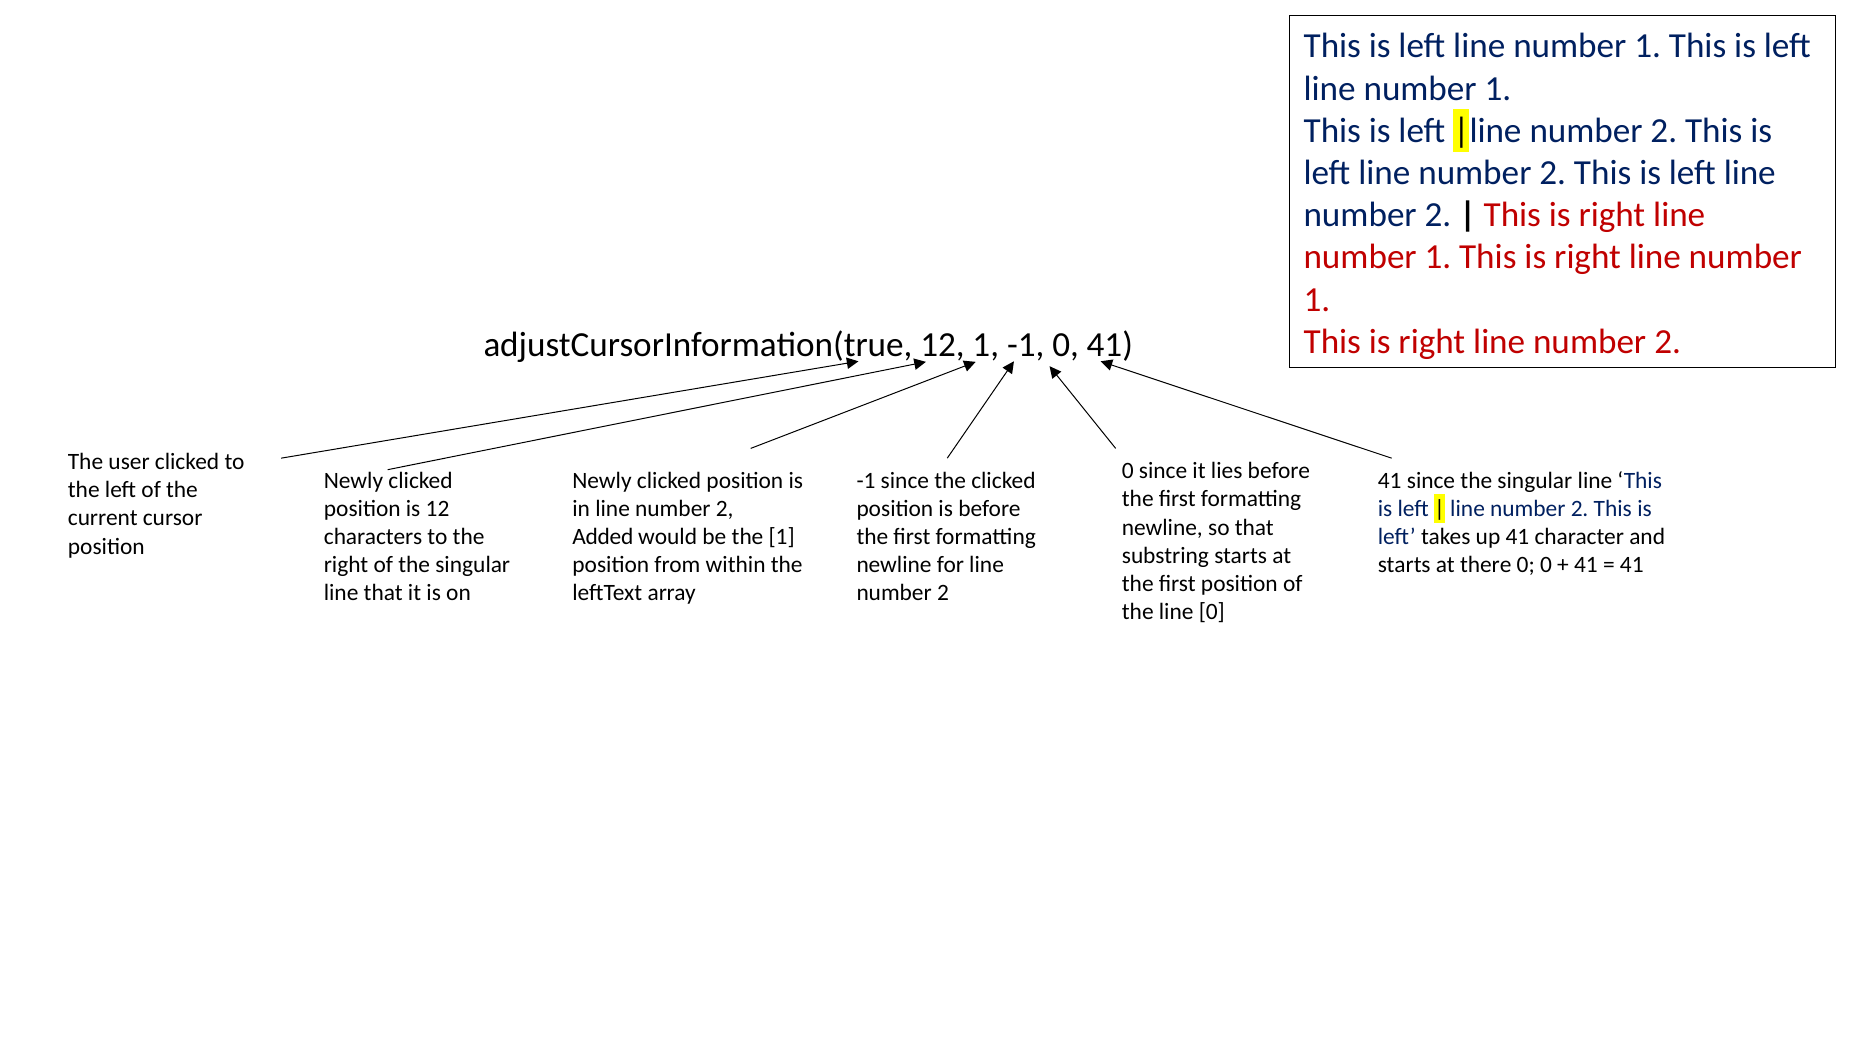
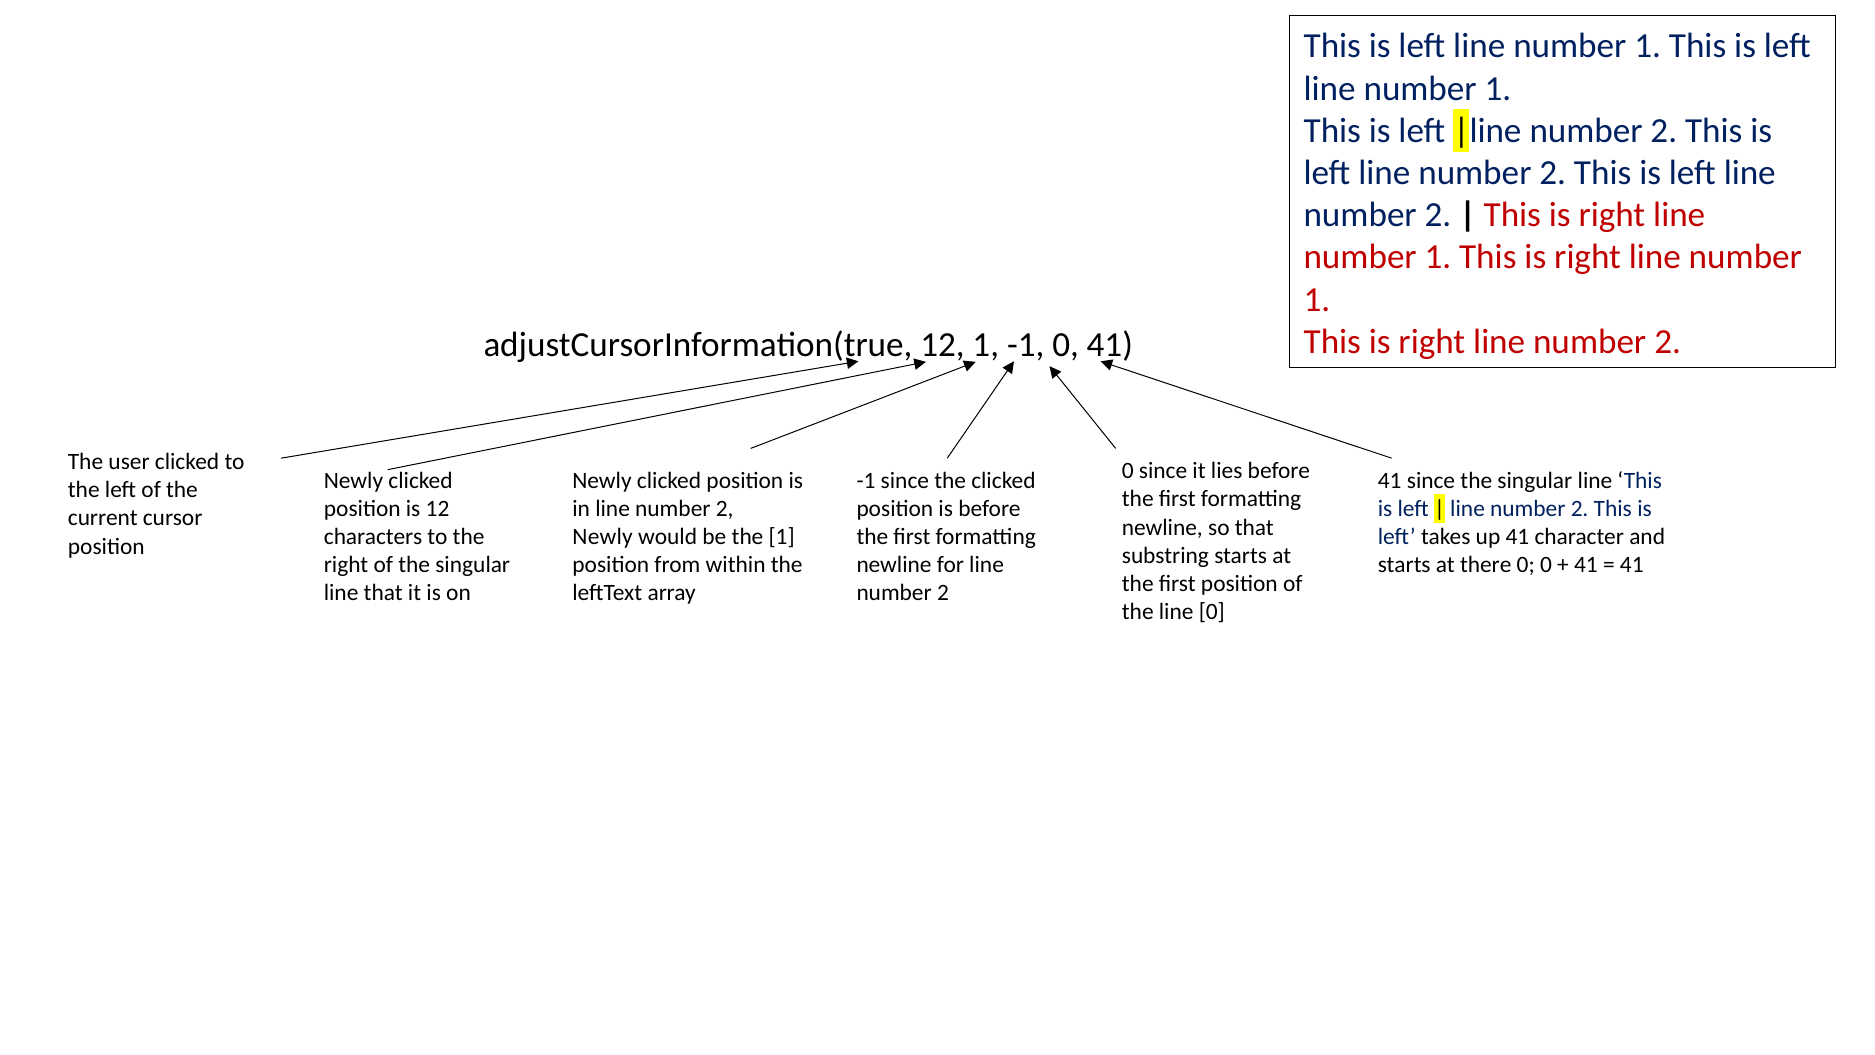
Added: Added -> Newly (603, 537)
